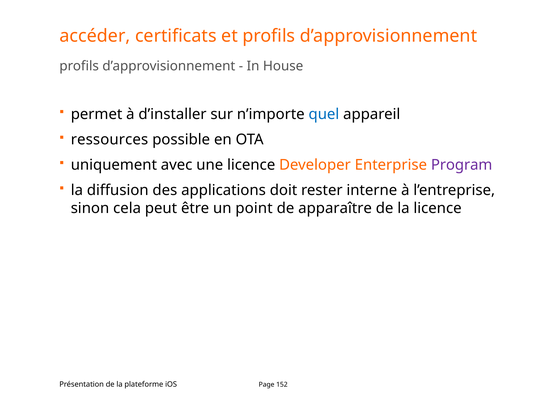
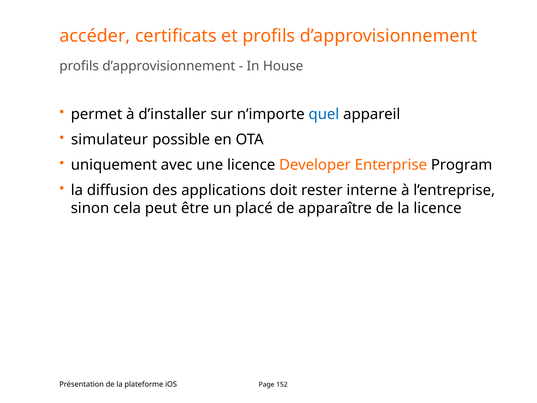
ressources: ressources -> simulateur (109, 140)
Program colour: purple -> black (462, 165)
point: point -> placé (254, 208)
